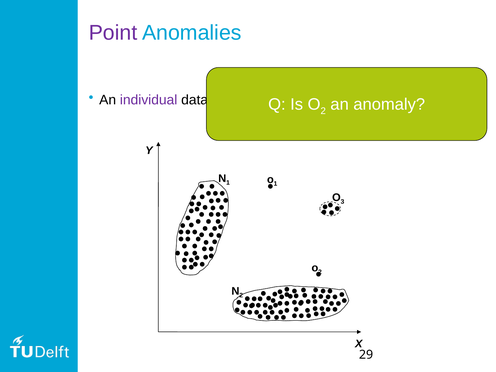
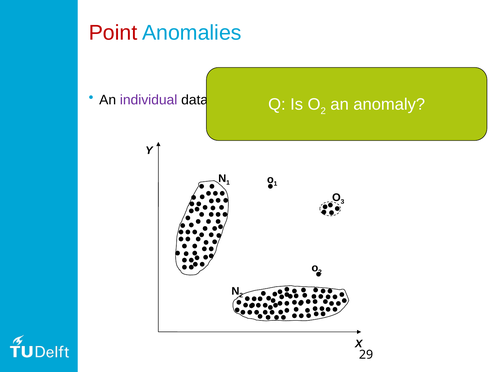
Point colour: purple -> red (113, 33)
